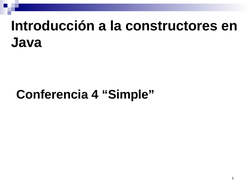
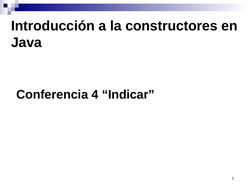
Simple: Simple -> Indicar (128, 94)
